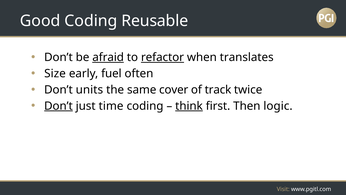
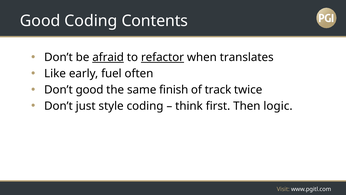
Reusable: Reusable -> Contents (155, 21)
Size: Size -> Like (55, 73)
Don’t units: units -> good (90, 90)
cover: cover -> finish (174, 90)
Don’t underline: present -> none (58, 106)
time: time -> style (111, 106)
think underline: present -> none (189, 106)
